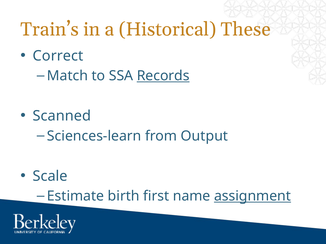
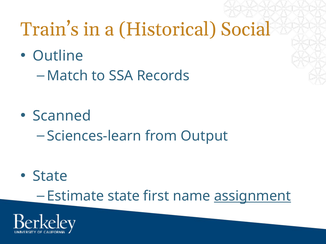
These: These -> Social (246, 29)
Correct: Correct -> Outline (58, 56)
Records underline: present -> none (163, 76)
Scale: Scale -> State (50, 176)
Estimate birth: birth -> state (124, 196)
